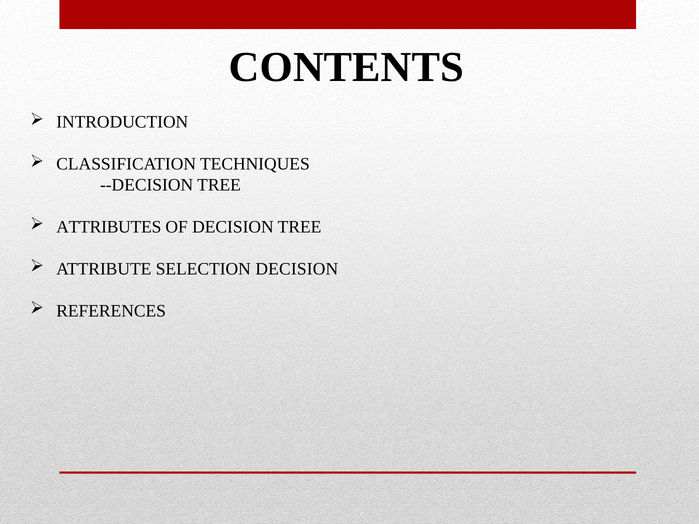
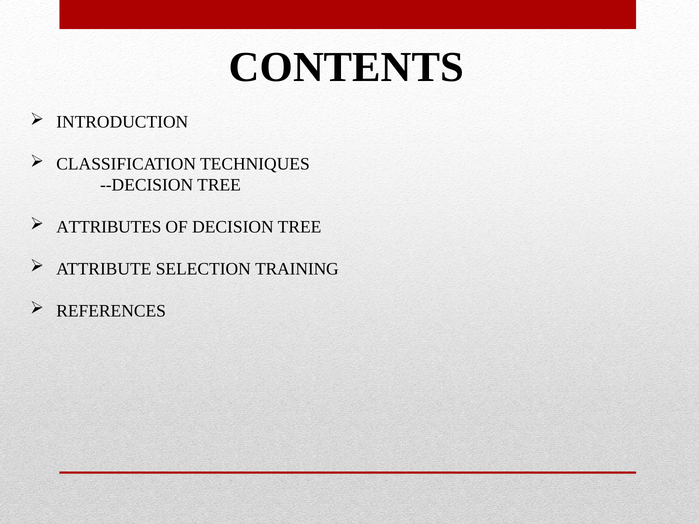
SELECTION DECISION: DECISION -> TRAINING (297, 269)
